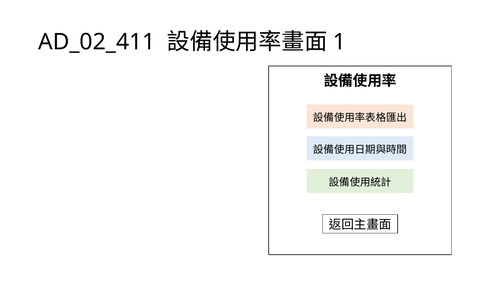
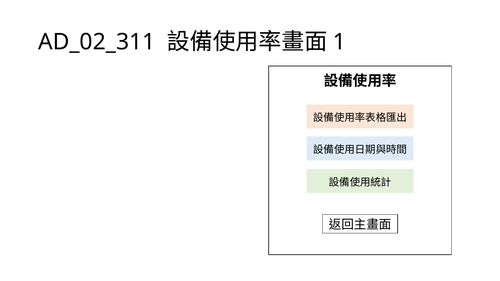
AD_02_411: AD_02_411 -> AD_02_311 (97, 42)
